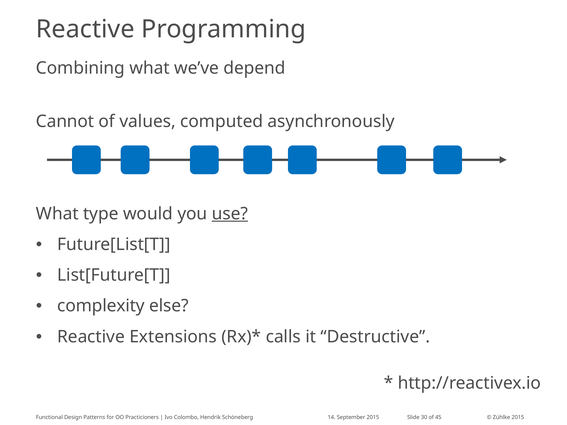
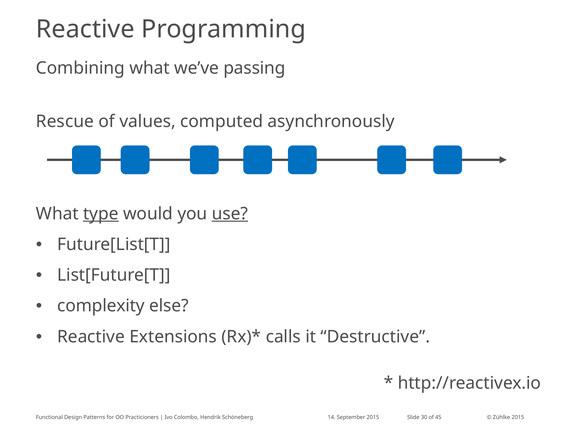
depend: depend -> passing (254, 68)
Cannot: Cannot -> Rescue (65, 122)
type underline: none -> present (101, 214)
